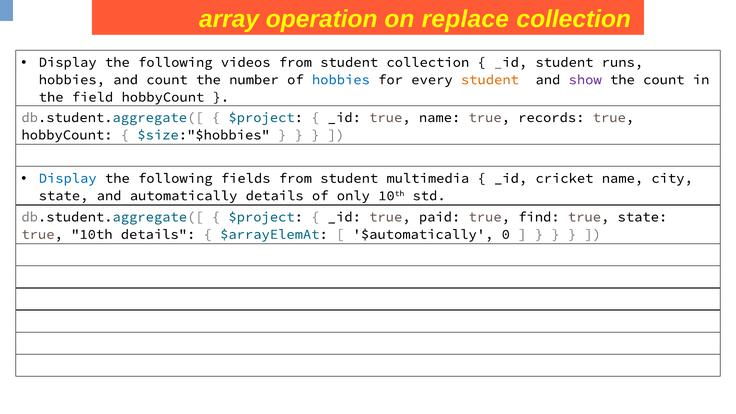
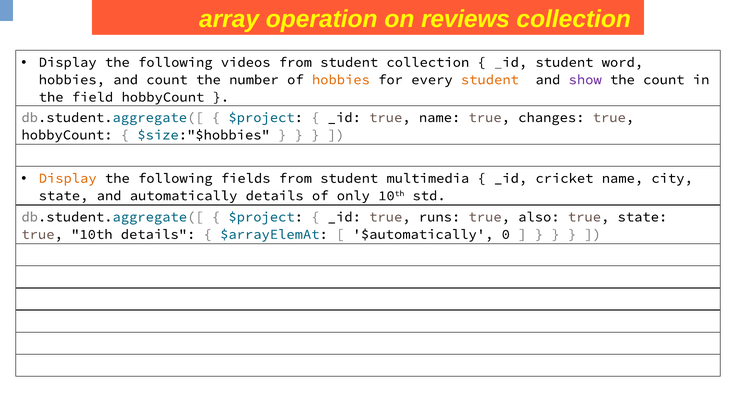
replace: replace -> reviews (466, 19)
runs: runs -> word (622, 62)
hobbies colour: blue -> orange (341, 80)
records: records -> changes (551, 117)
Display colour: blue -> orange (68, 178)
paid: paid -> runs (440, 217)
find: find -> also (539, 217)
